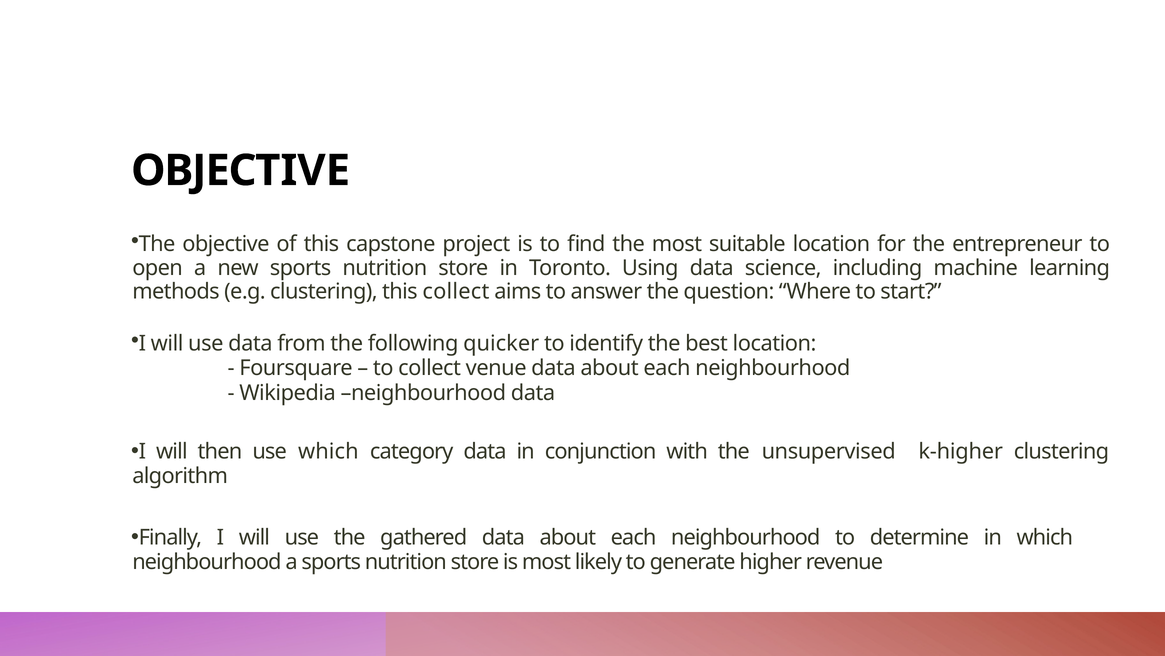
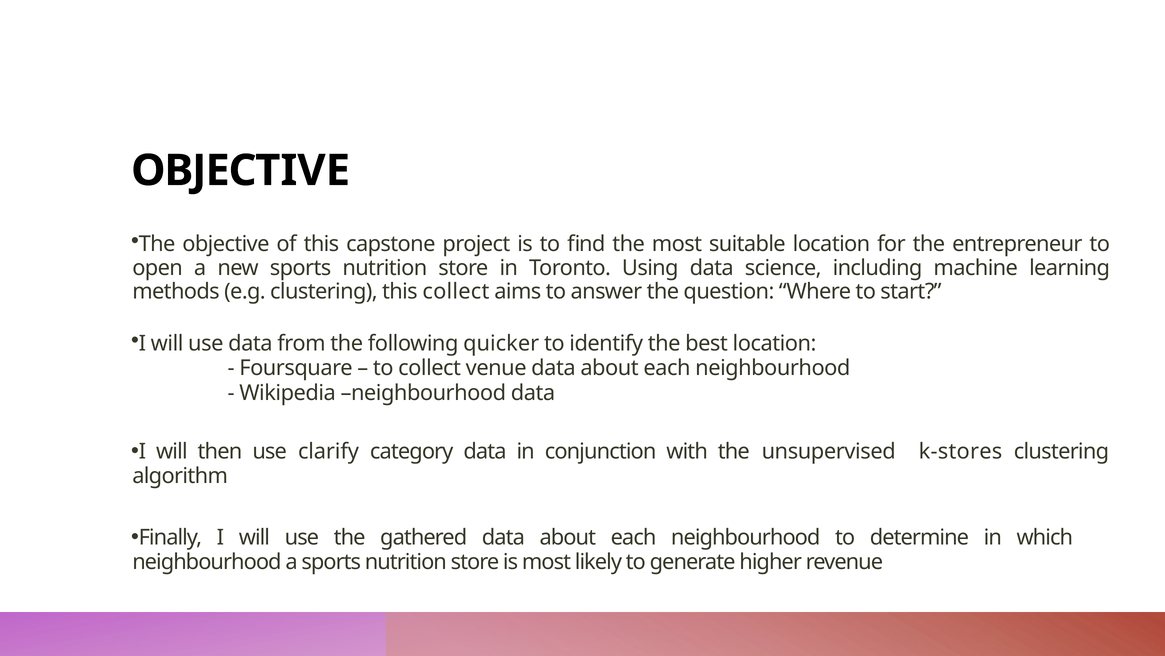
use which: which -> clarify (328, 451)
k-higher: k-higher -> k-stores (960, 451)
